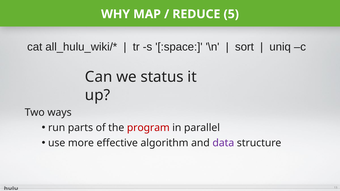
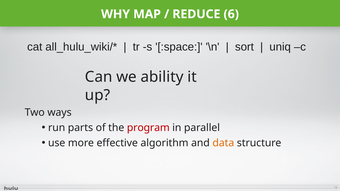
5: 5 -> 6 (231, 14)
status: status -> ability (162, 77)
data colour: purple -> orange (223, 143)
